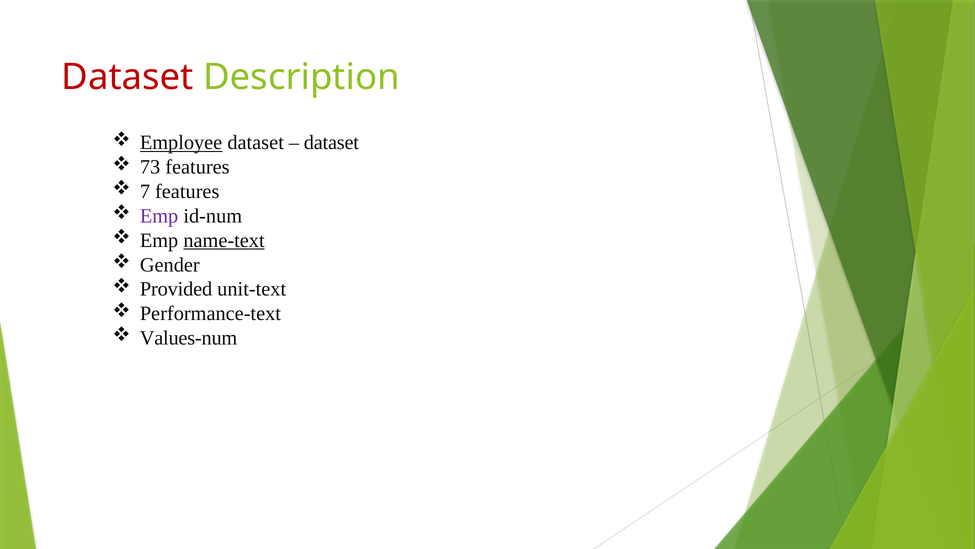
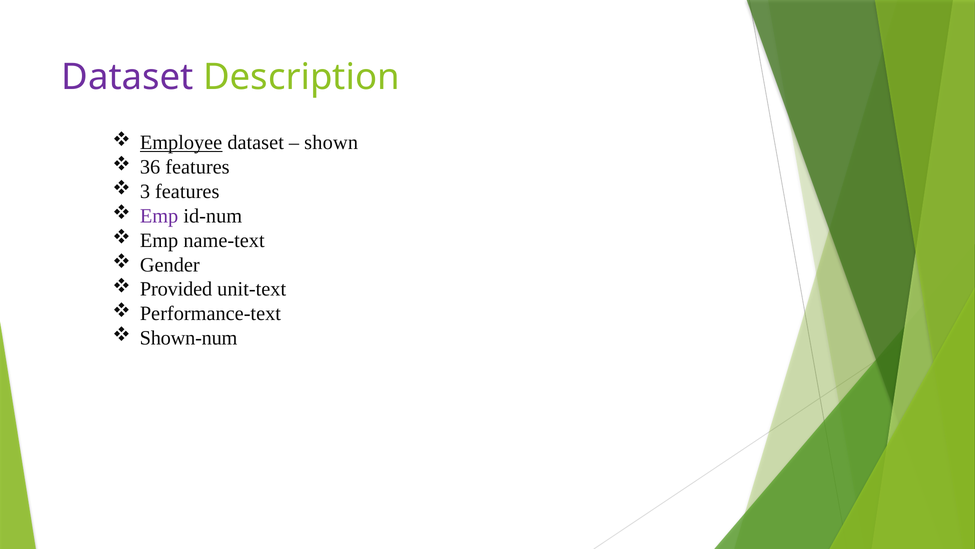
Dataset colour: red -> purple (128, 77)
dataset: dataset -> shown (331, 143)
73: 73 -> 36 (150, 167)
7: 7 -> 3 (145, 191)
name-text underline: present -> none (224, 240)
Values-num: Values-num -> Shown-num (189, 338)
